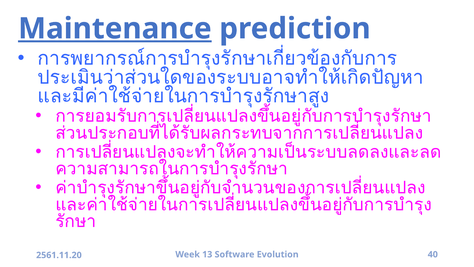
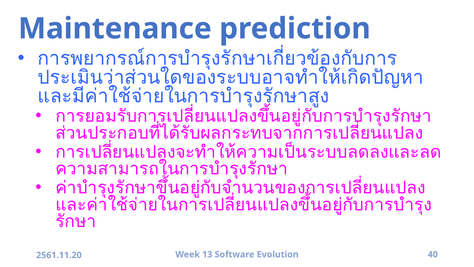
Maintenance underline: present -> none (115, 29)
